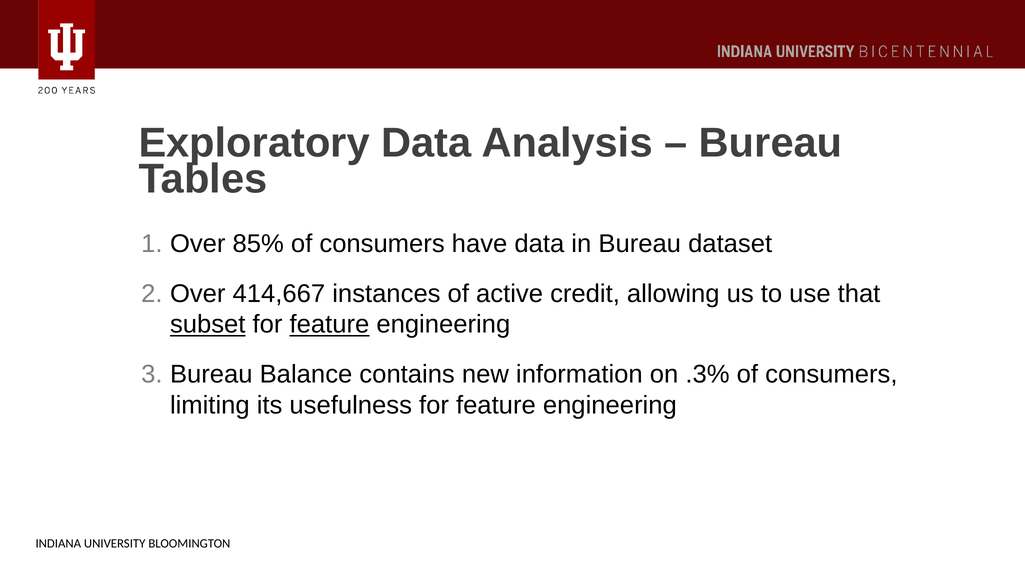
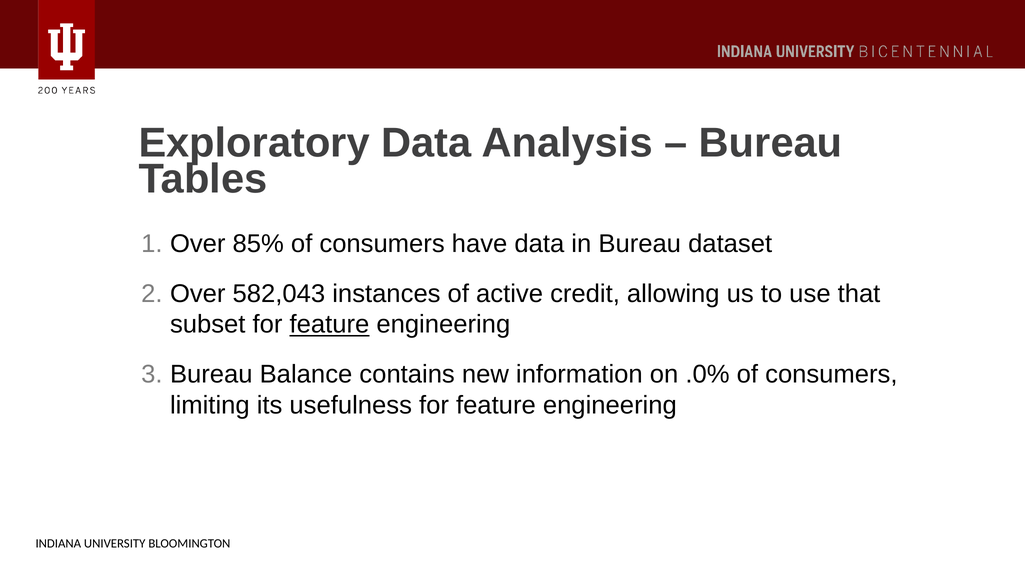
414,667: 414,667 -> 582,043 (279, 294)
subset underline: present -> none (208, 325)
.3%: .3% -> .0% (708, 375)
